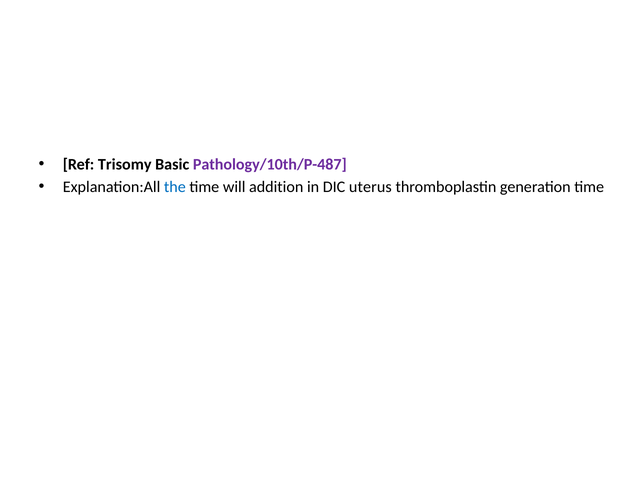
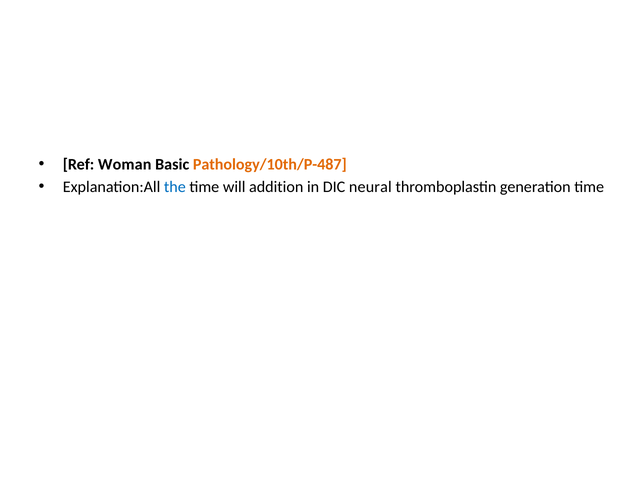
Trisomy: Trisomy -> Woman (125, 164)
Pathology/10th/P-487 colour: purple -> orange (270, 164)
uterus: uterus -> neural (370, 187)
